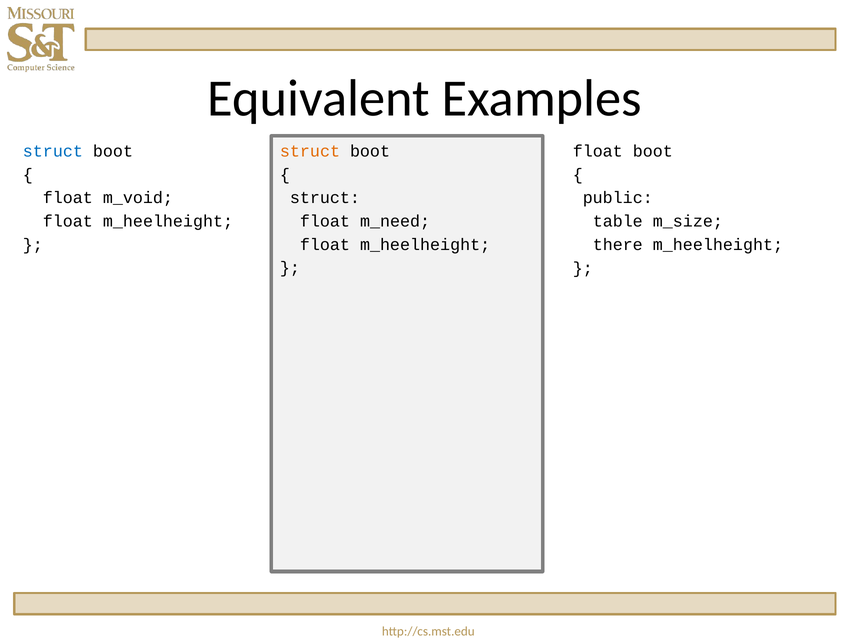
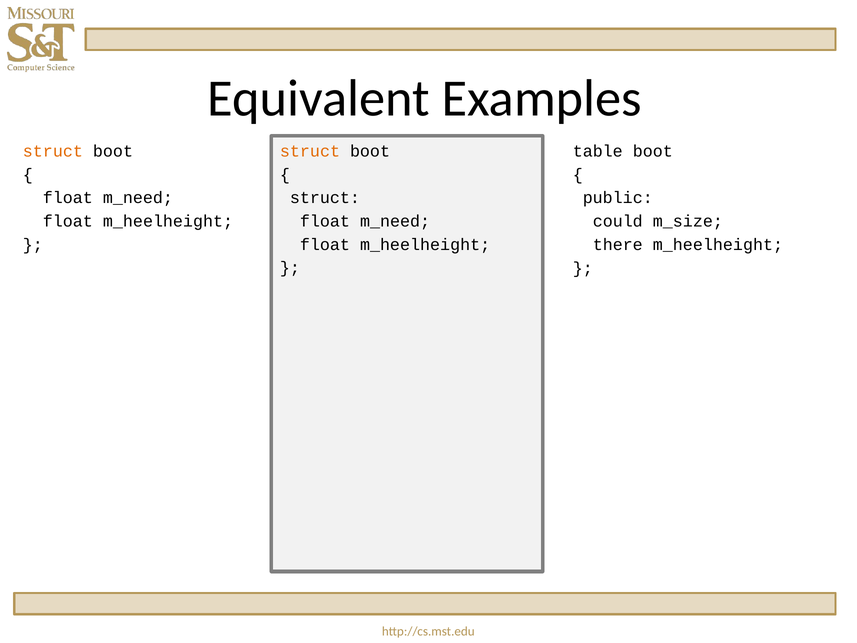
struct colour: blue -> orange (53, 151)
float: float -> table (598, 151)
m_void: m_void -> m_need (138, 198)
table: table -> could (618, 221)
